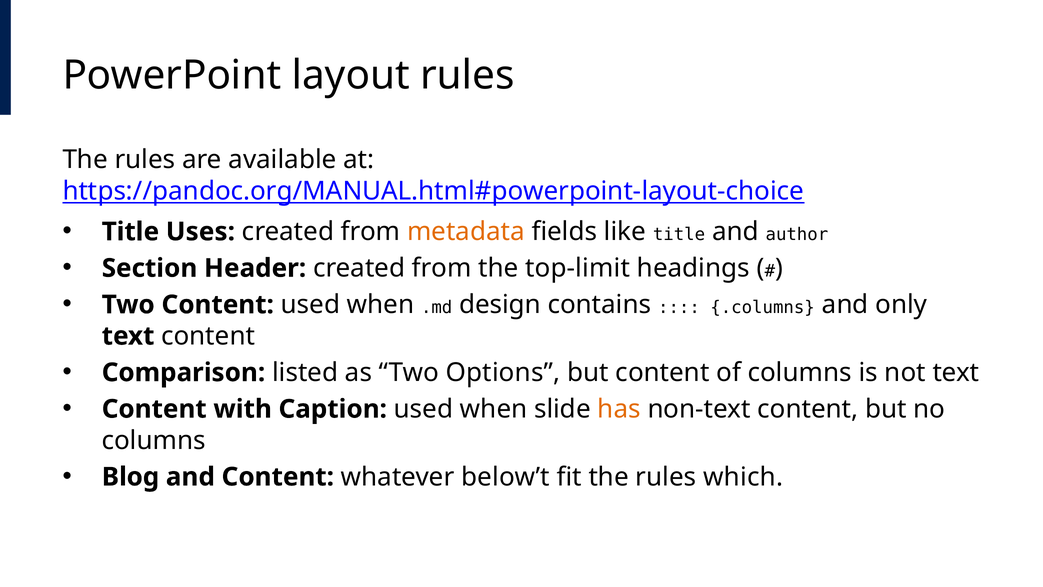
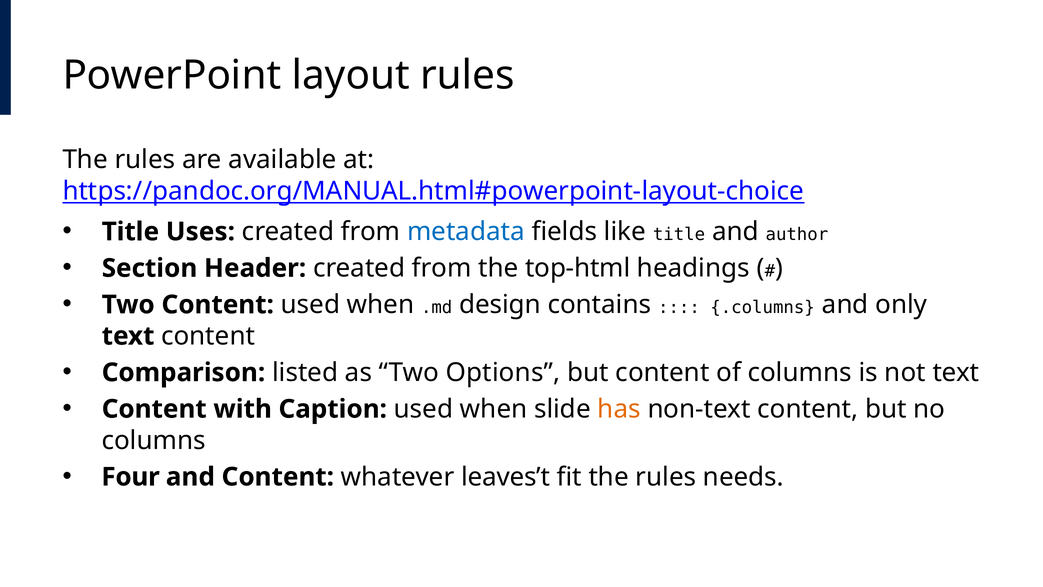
metadata colour: orange -> blue (466, 232)
top-limit: top-limit -> top-html (578, 268)
Blog: Blog -> Four (131, 477)
below’t: below’t -> leaves’t (506, 477)
which: which -> needs (743, 477)
